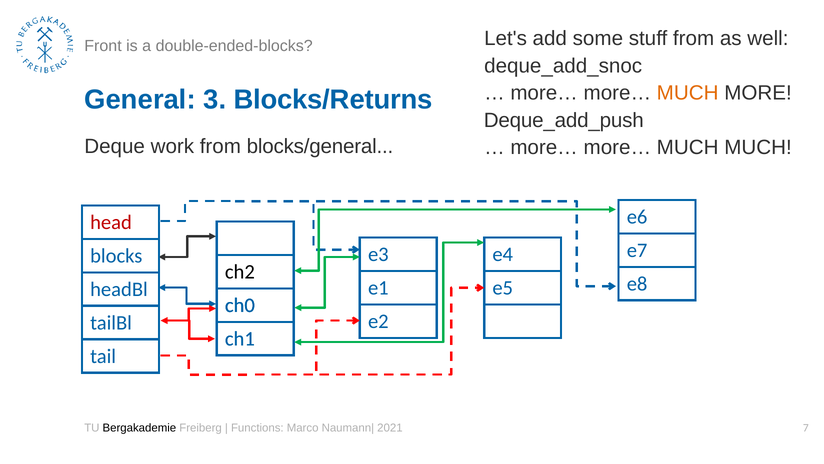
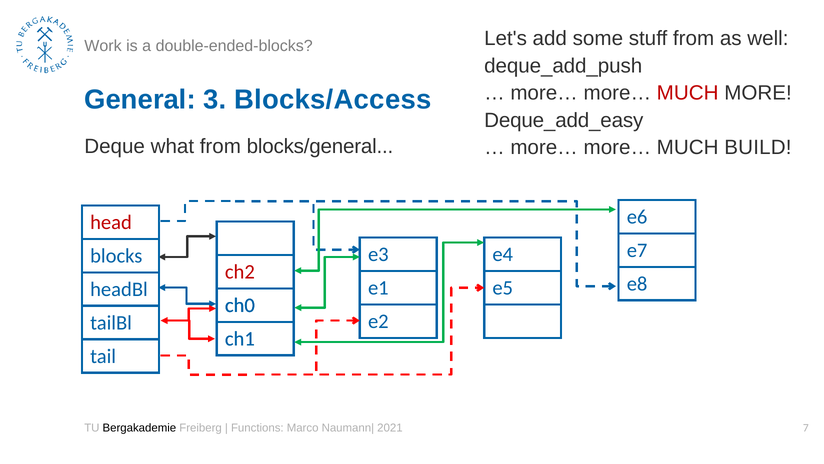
Front: Front -> Work (103, 46)
deque_add_snoc: deque_add_snoc -> deque_add_push (563, 66)
MUCH colour: orange -> red (688, 93)
Blocks/Returns: Blocks/Returns -> Blocks/Access (333, 99)
Deque_add_push: Deque_add_push -> Deque_add_easy (564, 120)
work: work -> what (172, 146)
MUCH MUCH: MUCH -> BUILD (758, 147)
ch2 colour: black -> red (240, 272)
